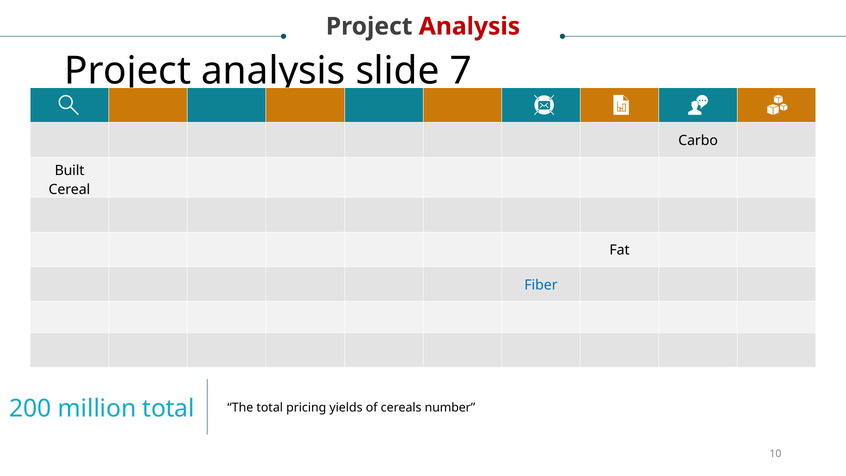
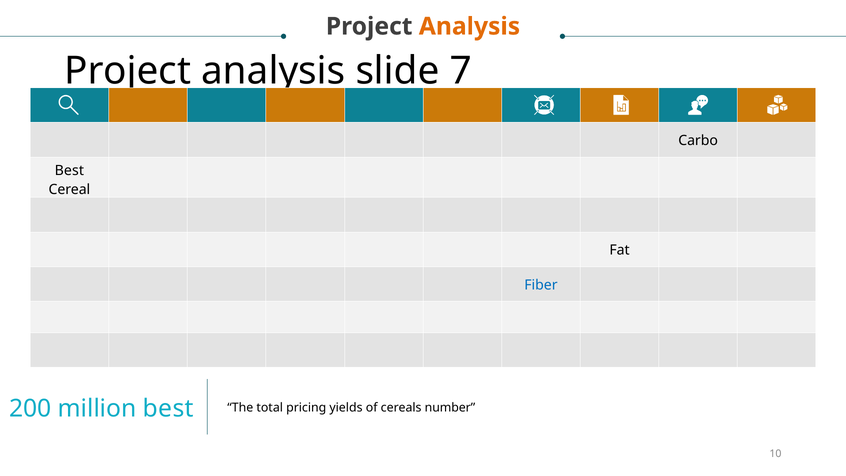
Analysis colour: red -> orange (469, 26)
Built: Built -> Best (69, 171)
million total: total -> best (168, 408)
